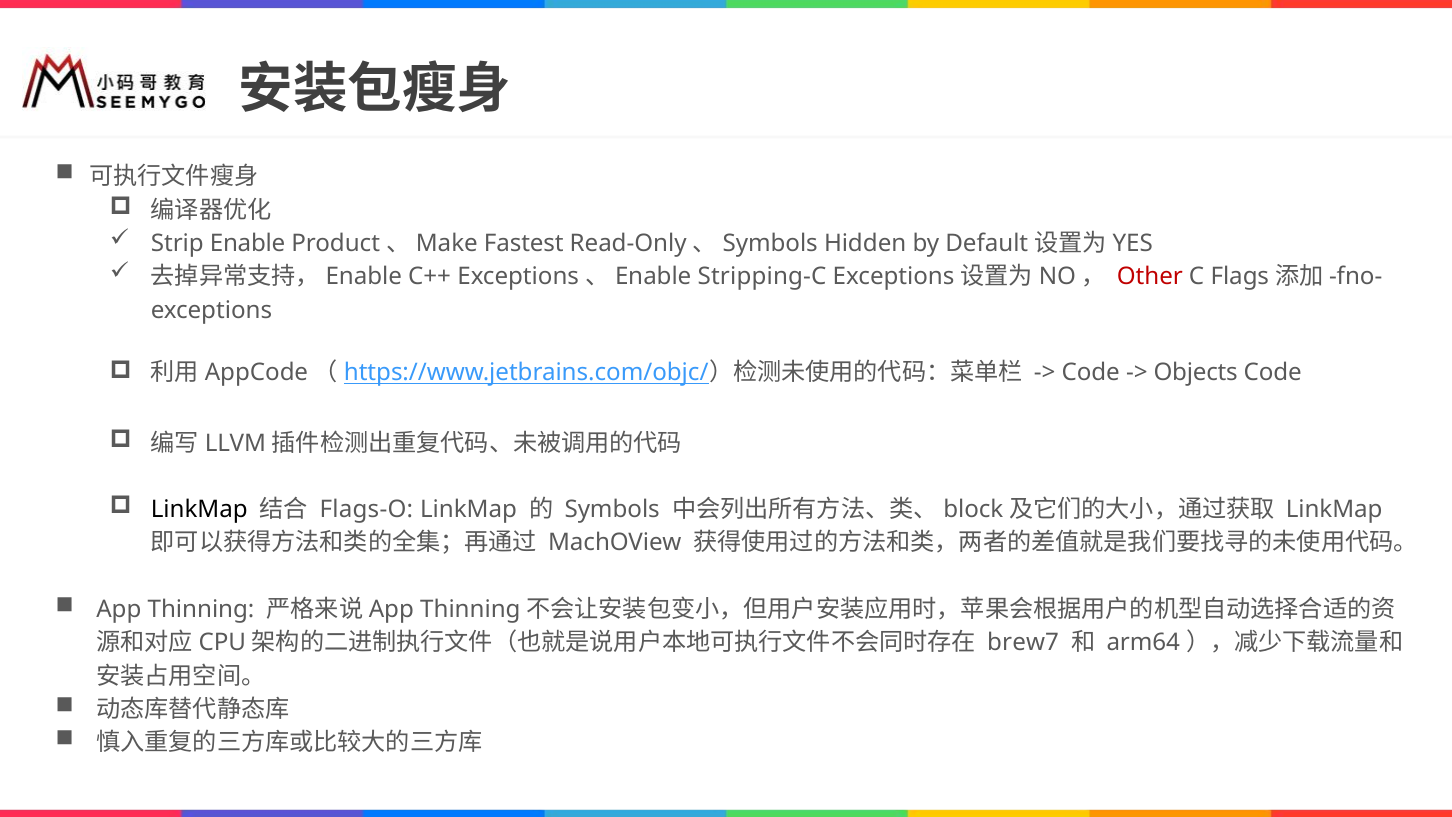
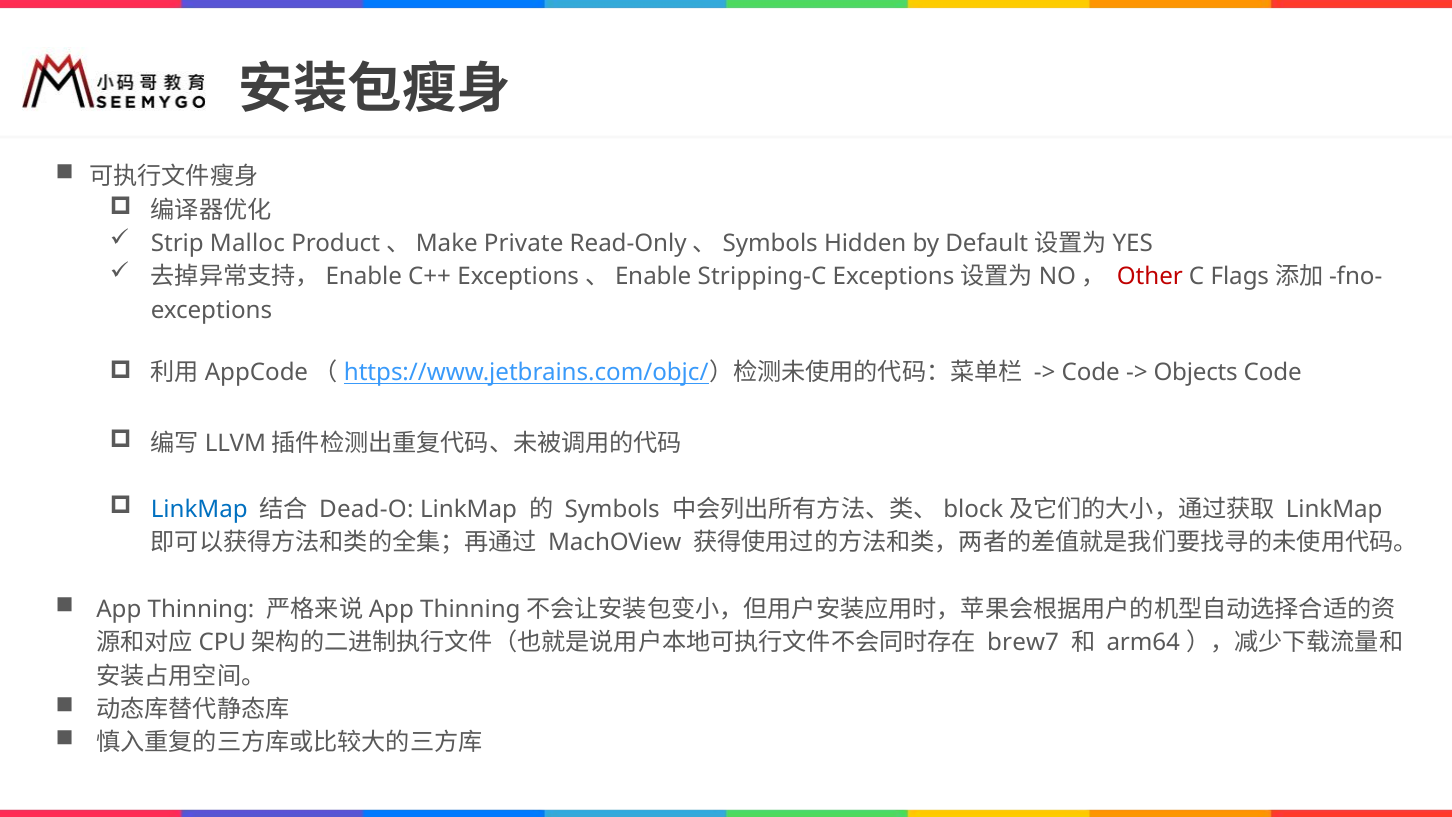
Enable: Enable -> Malloc (247, 243)
Fastest: Fastest -> Private (524, 243)
LinkMap colour: black -> blue (199, 510)
Flags-O: Flags-O -> Dead-O (366, 510)
